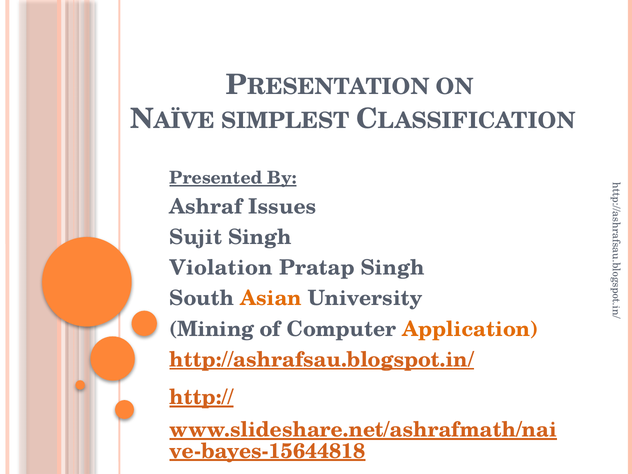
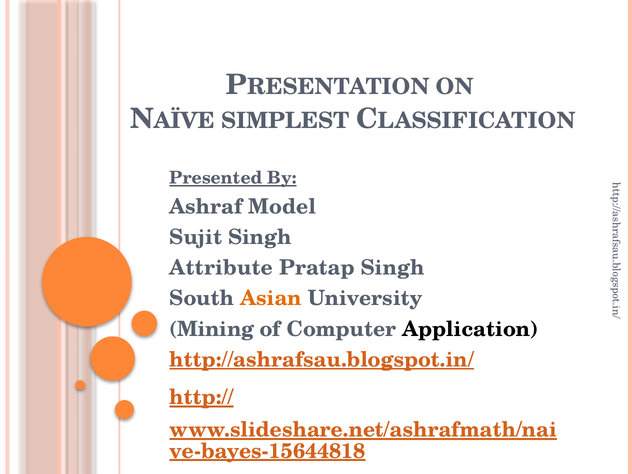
Issues: Issues -> Model (282, 207)
Violation: Violation -> Attribute (221, 268)
Application colour: orange -> black (470, 329)
